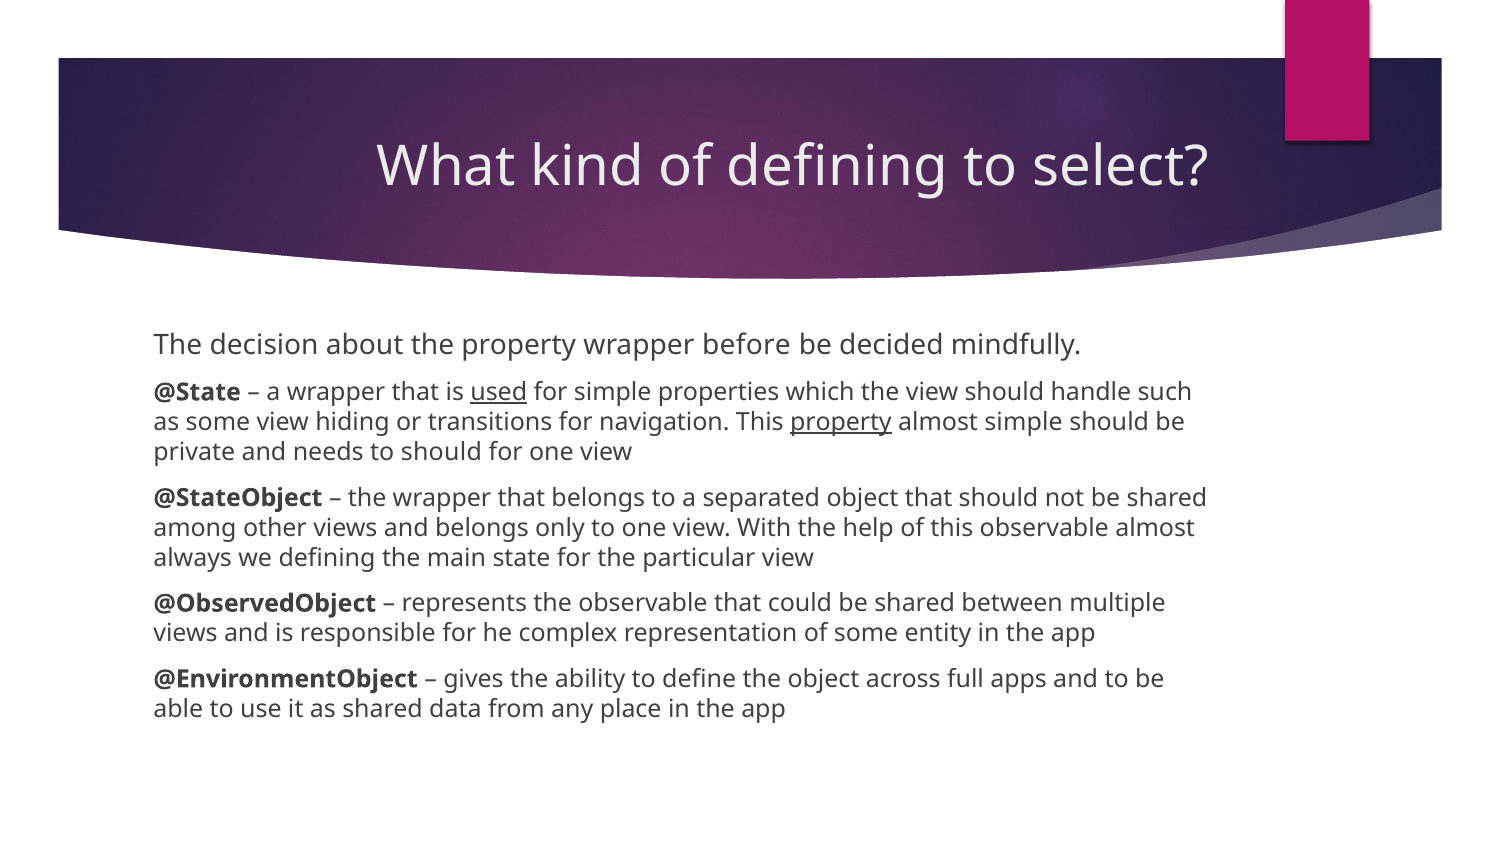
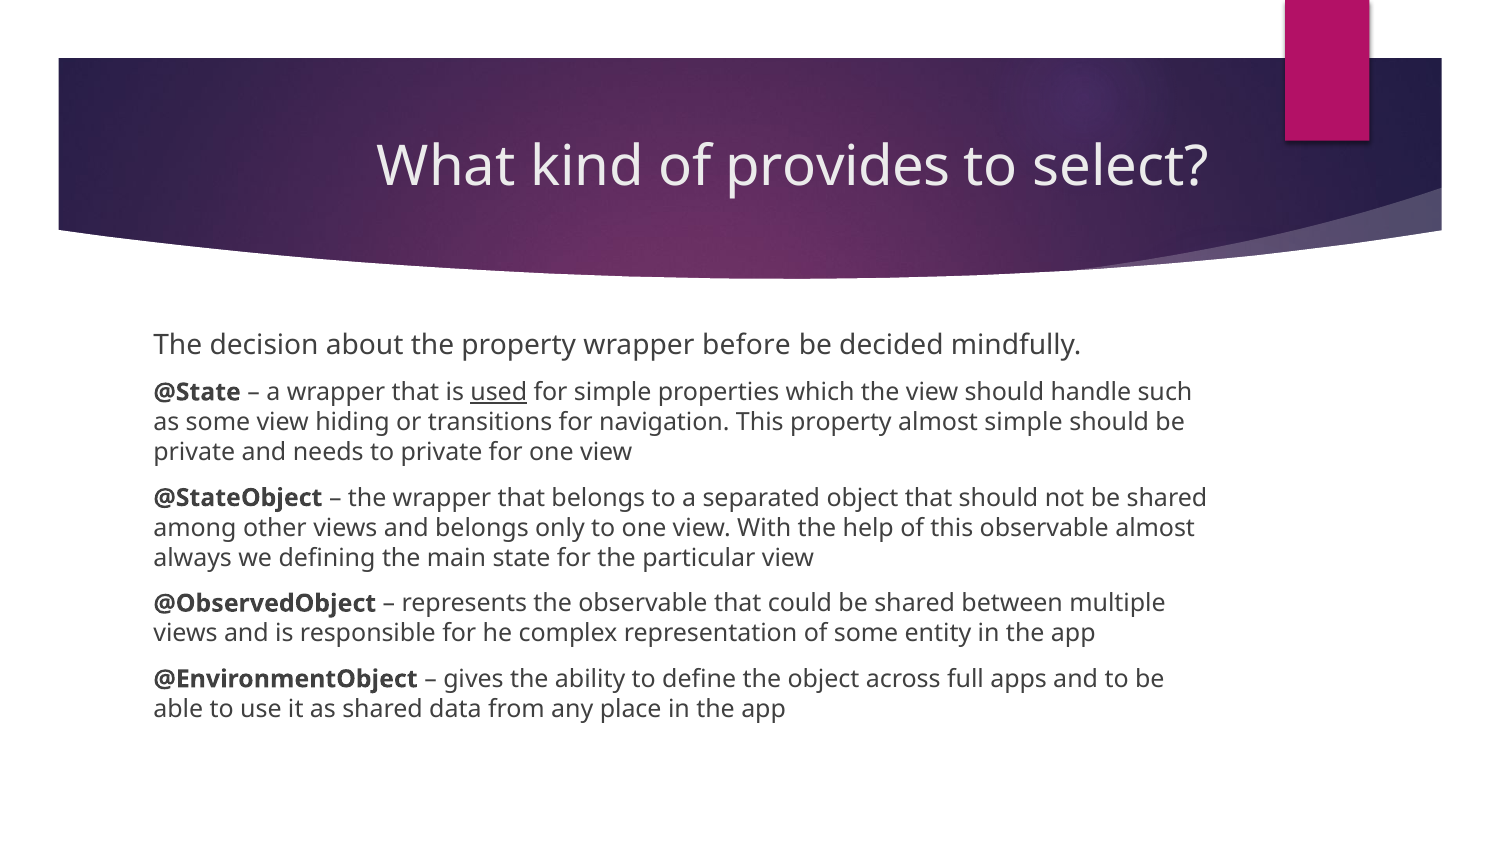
of defining: defining -> provides (838, 167)
property underline: present -> none (841, 422)
to should: should -> private (441, 452)
